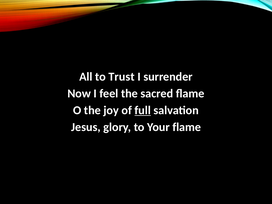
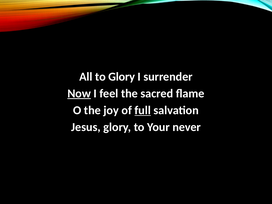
to Trust: Trust -> Glory (122, 77)
Now underline: none -> present (79, 93)
Your flame: flame -> never (187, 127)
